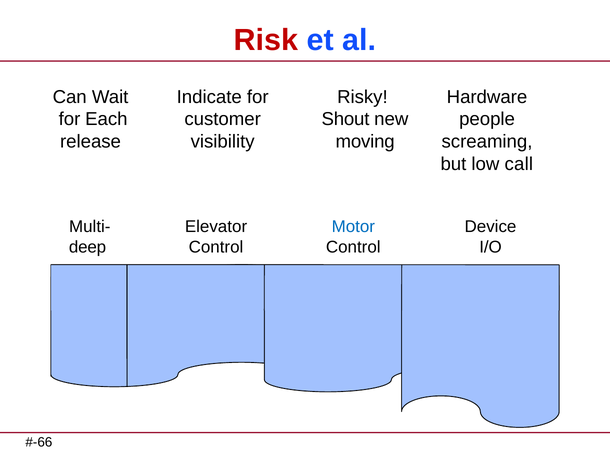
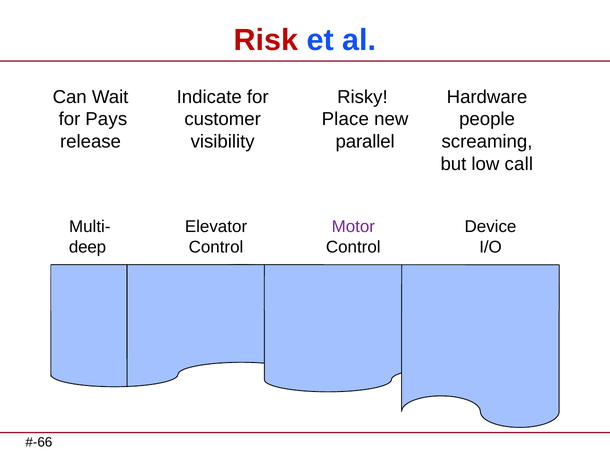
Each: Each -> Pays (106, 119)
Shout: Shout -> Place (345, 119)
moving: moving -> parallel (365, 142)
Motor colour: blue -> purple (353, 226)
